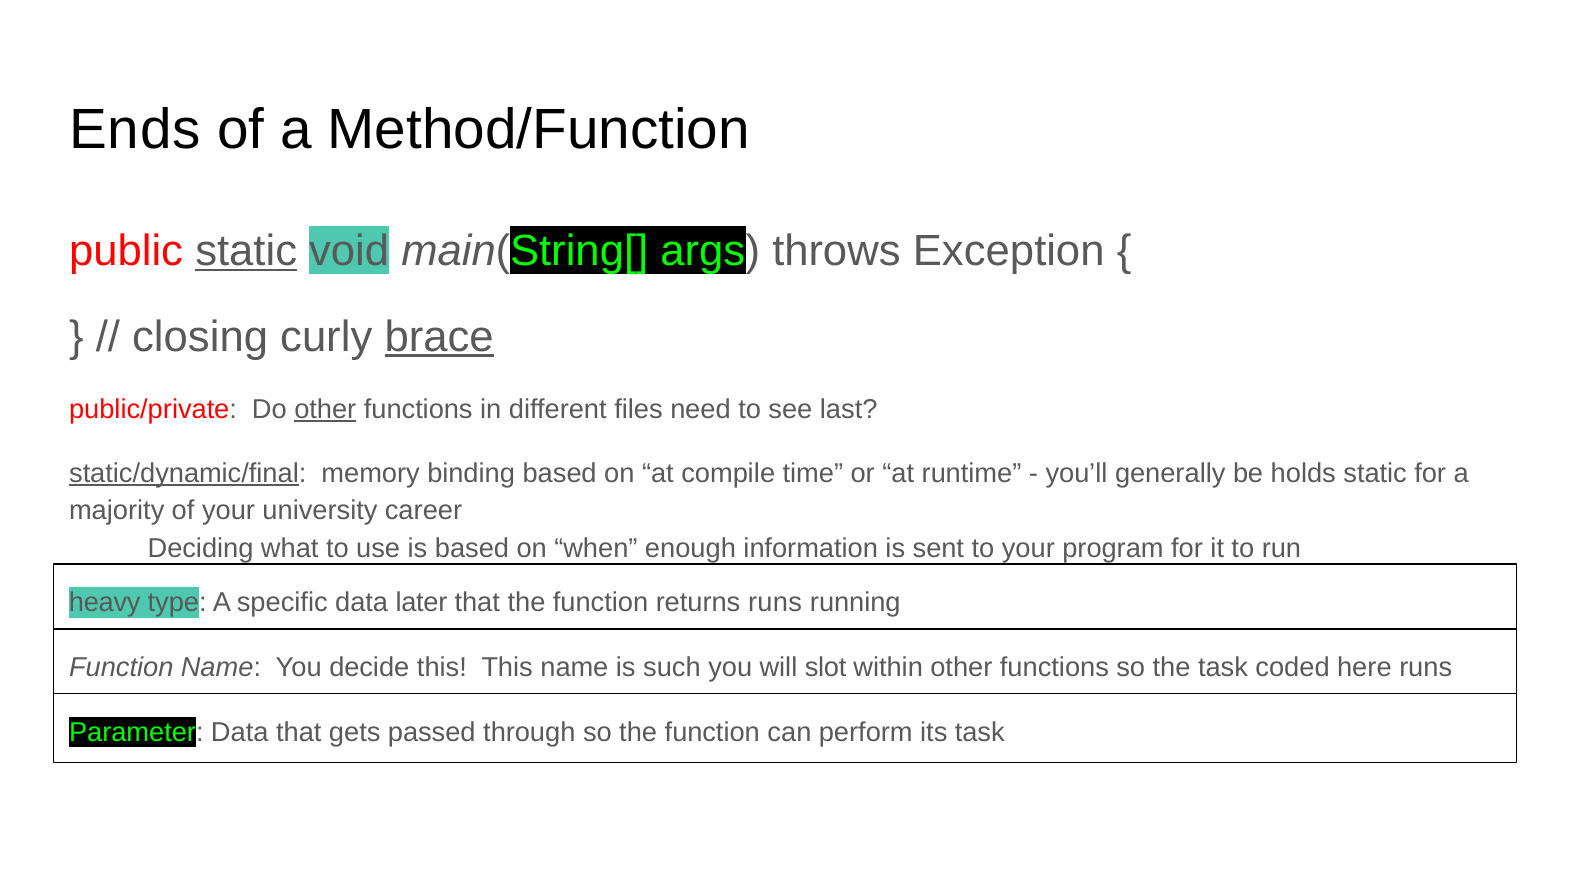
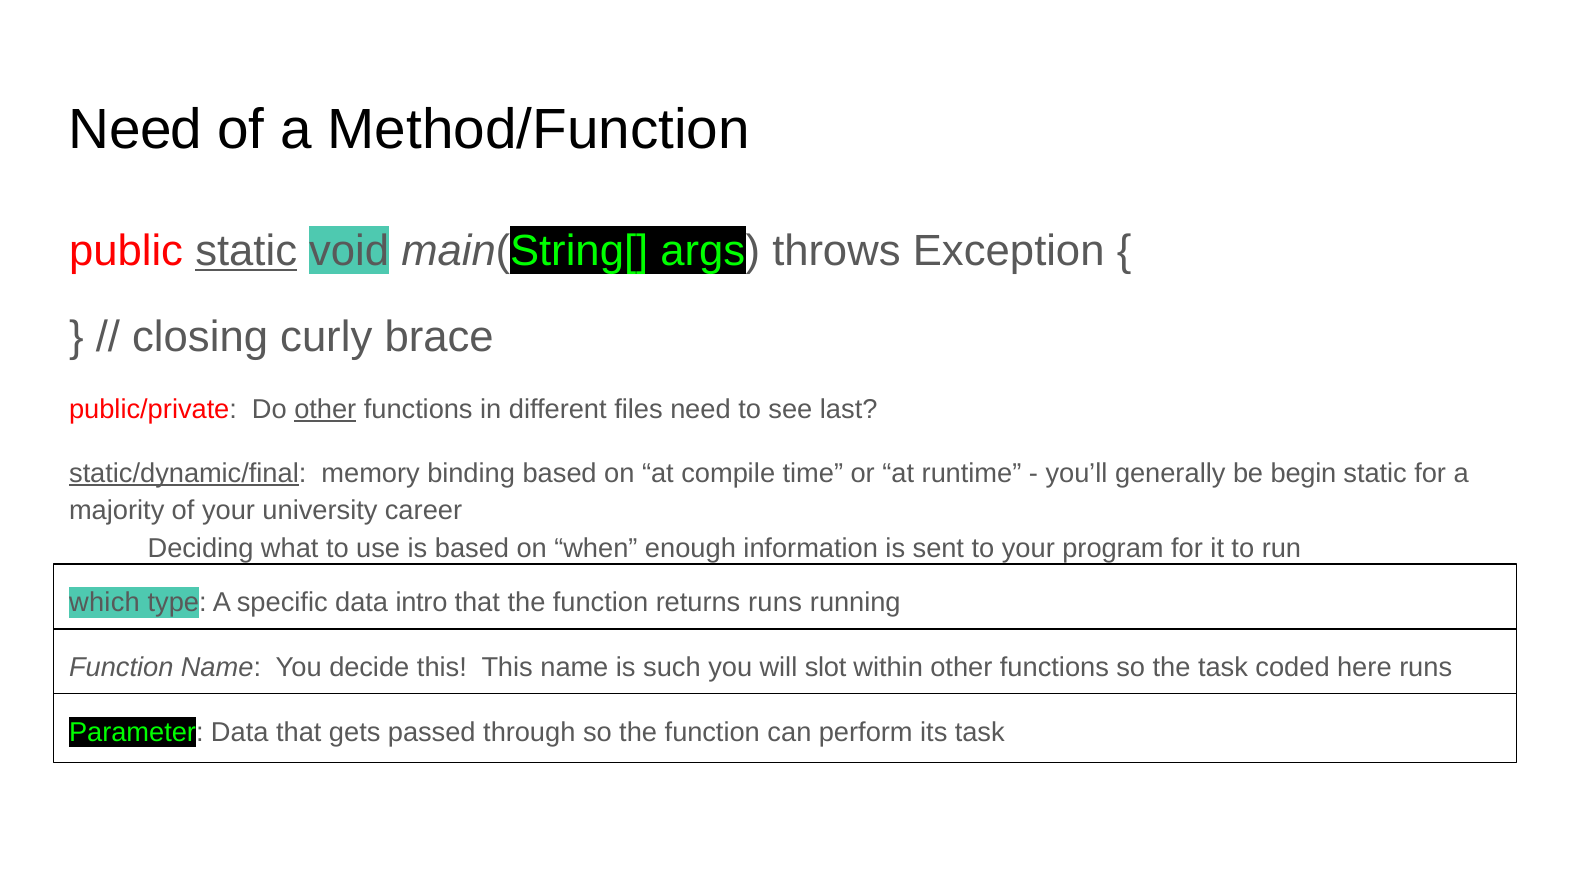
Ends: Ends -> Need (136, 130)
brace underline: present -> none (439, 337)
holds: holds -> begin (1303, 473)
heavy: heavy -> which (104, 603)
later: later -> intro (421, 603)
